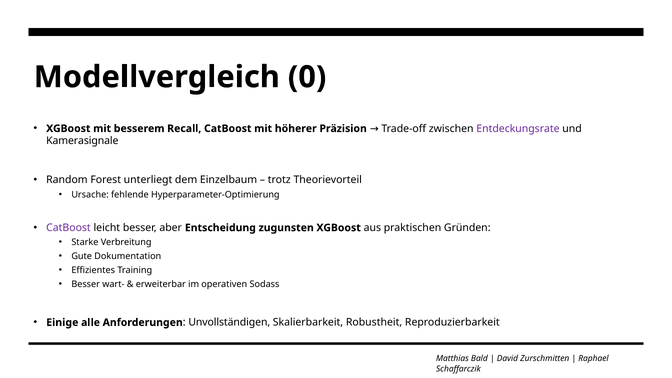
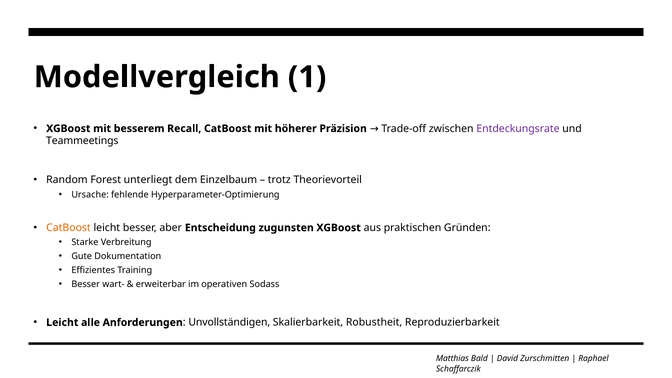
0: 0 -> 1 (307, 77)
Kamerasignale: Kamerasignale -> Teammeetings (82, 141)
CatBoost colour: purple -> orange (68, 228)
Einige: Einige -> Leicht (62, 322)
